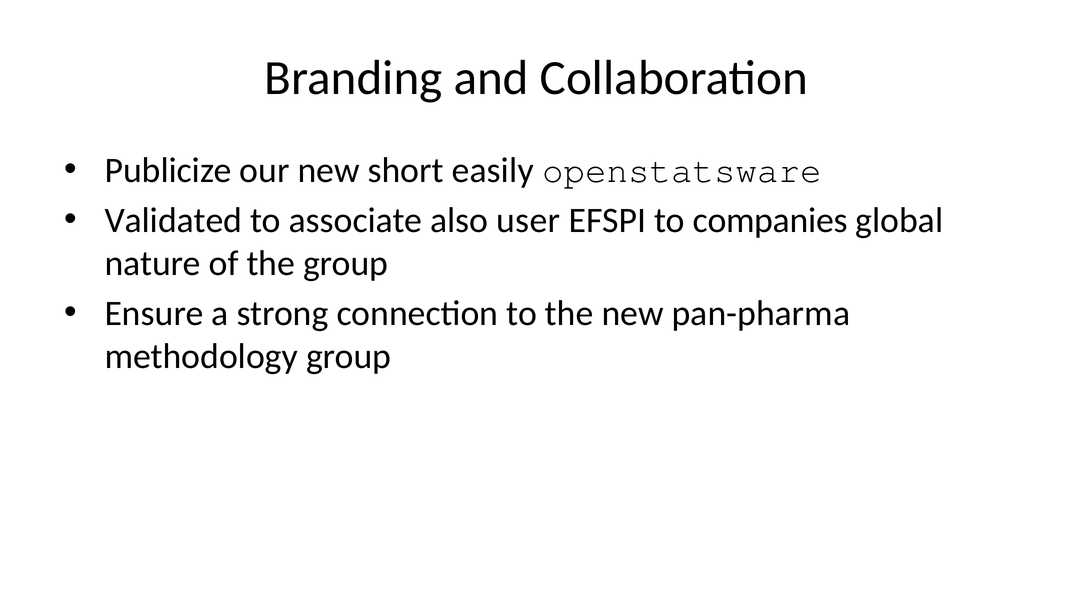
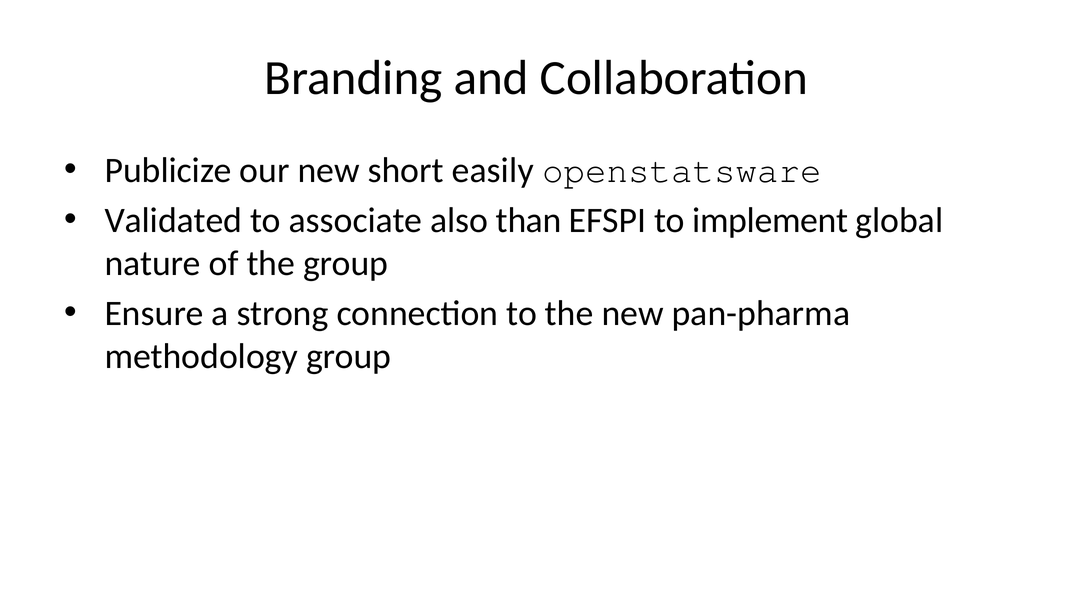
user: user -> than (529, 220)
companies: companies -> implement (770, 220)
